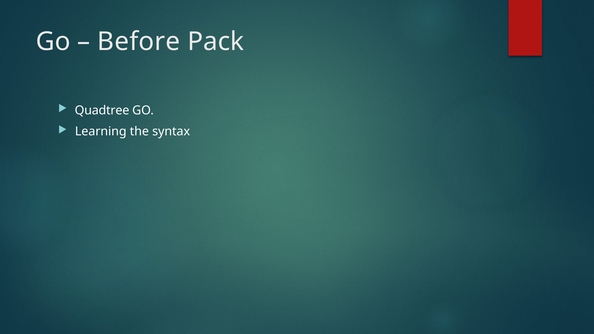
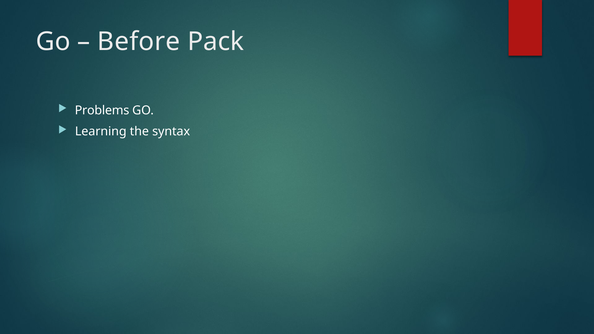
Quadtree: Quadtree -> Problems (102, 111)
